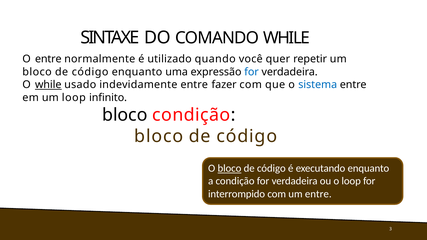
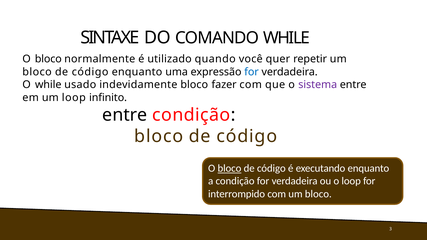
entre: entre -> bloco (48, 59)
while underline: present -> none (48, 85)
indevidamente entre: entre -> bloco (194, 85)
sistema colour: blue -> purple (318, 85)
bloco: bloco -> entre (125, 115)
com um entre: entre -> bloco (318, 194)
